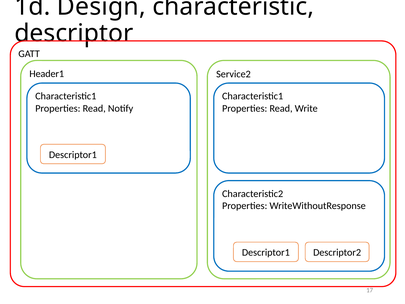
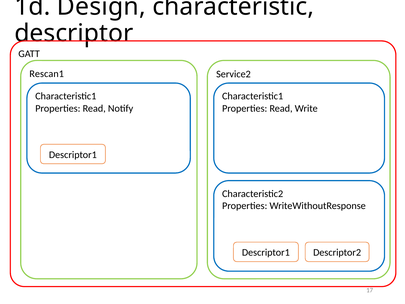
Header1: Header1 -> Rescan1 (47, 74)
